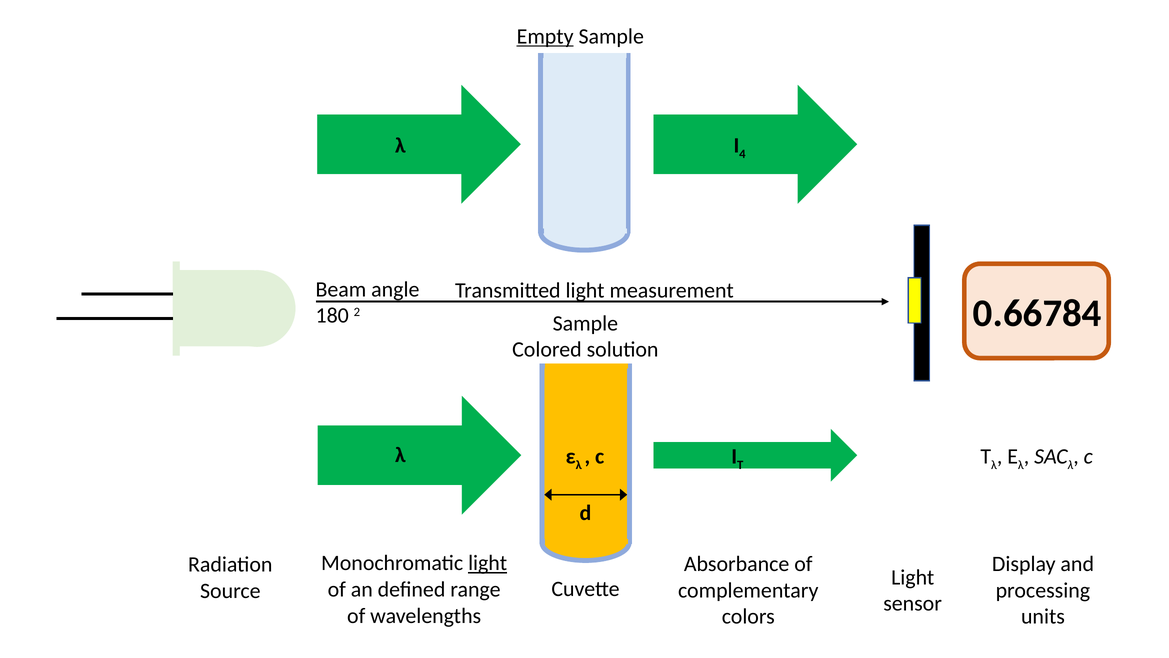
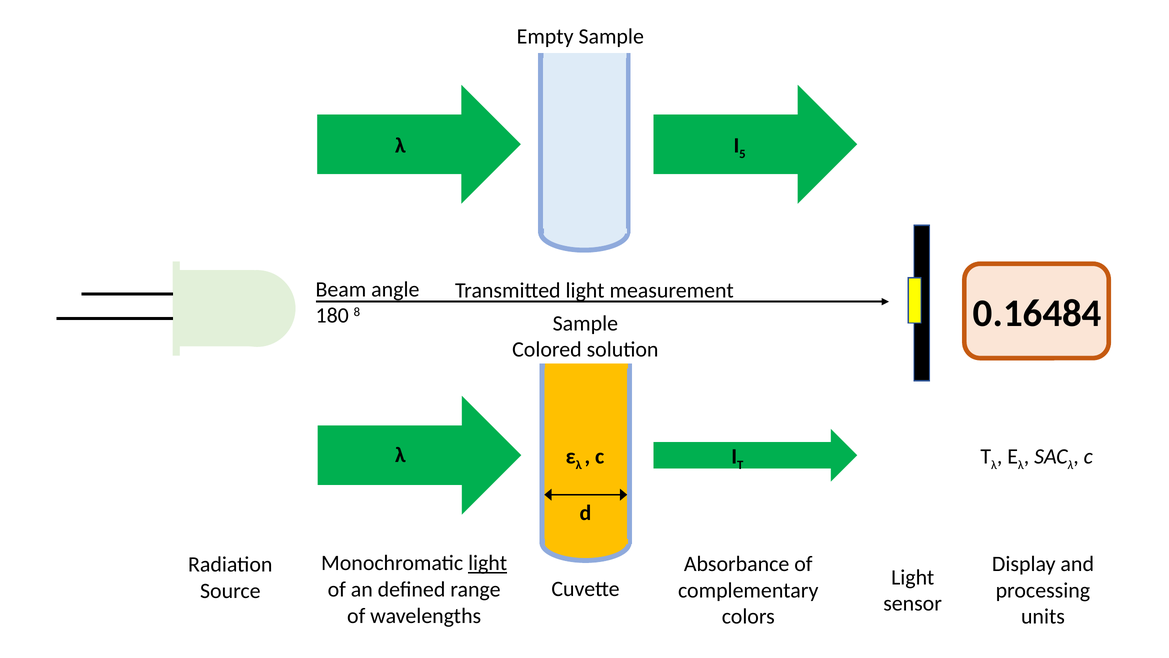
Empty underline: present -> none (545, 37)
4: 4 -> 5 (742, 154)
0.66784: 0.66784 -> 0.16484 (1037, 313)
2: 2 -> 8 (357, 312)
